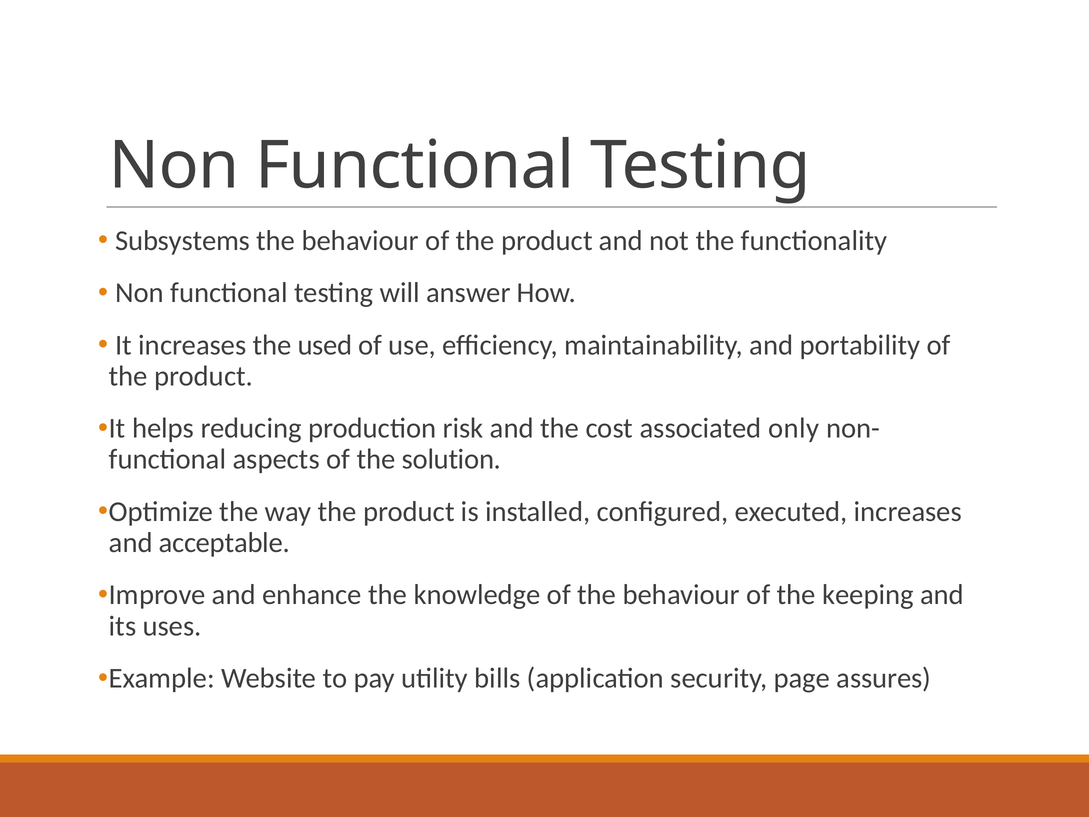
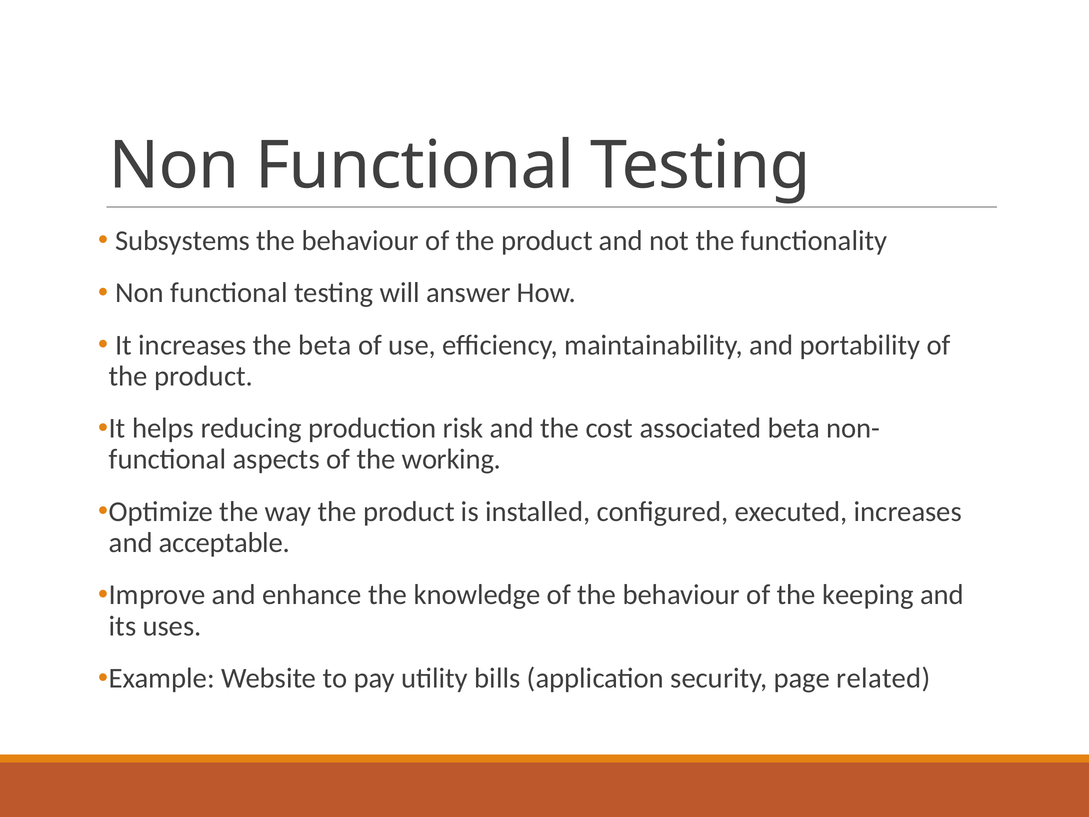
the used: used -> beta (325, 345)
associated only: only -> beta (794, 428)
solution: solution -> working (451, 459)
assures: assures -> related (883, 678)
